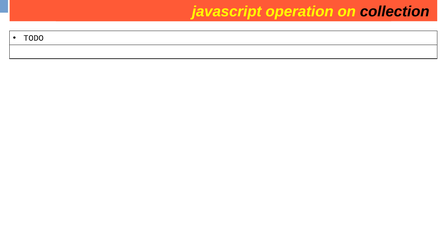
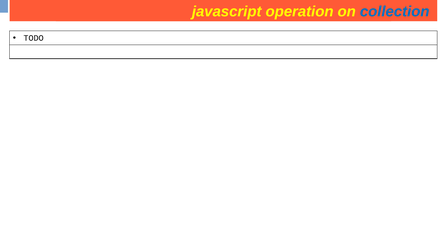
collection colour: black -> blue (395, 12)
